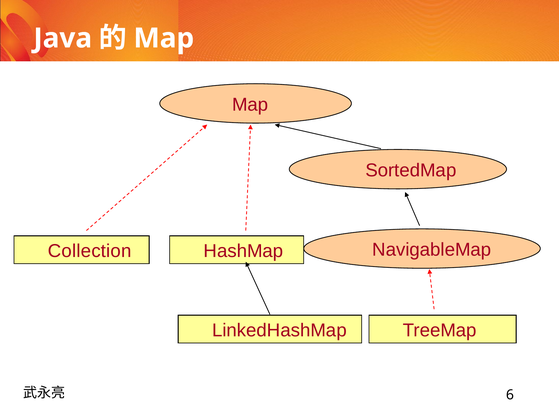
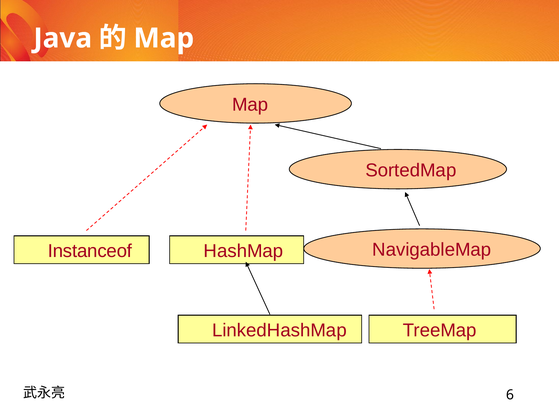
Collection: Collection -> Instanceof (90, 251)
